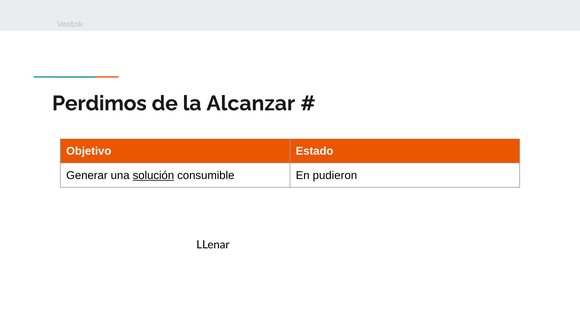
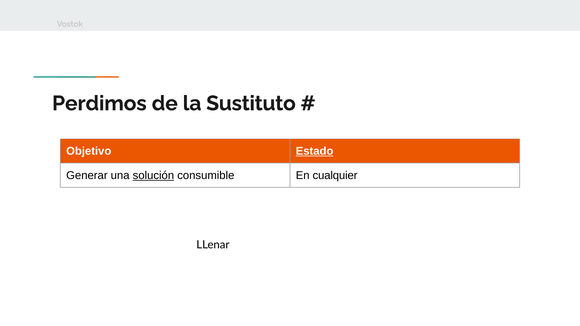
Alcanzar: Alcanzar -> Sustituto (251, 103)
Estado underline: none -> present (315, 151)
pudieron: pudieron -> cualquier (335, 176)
